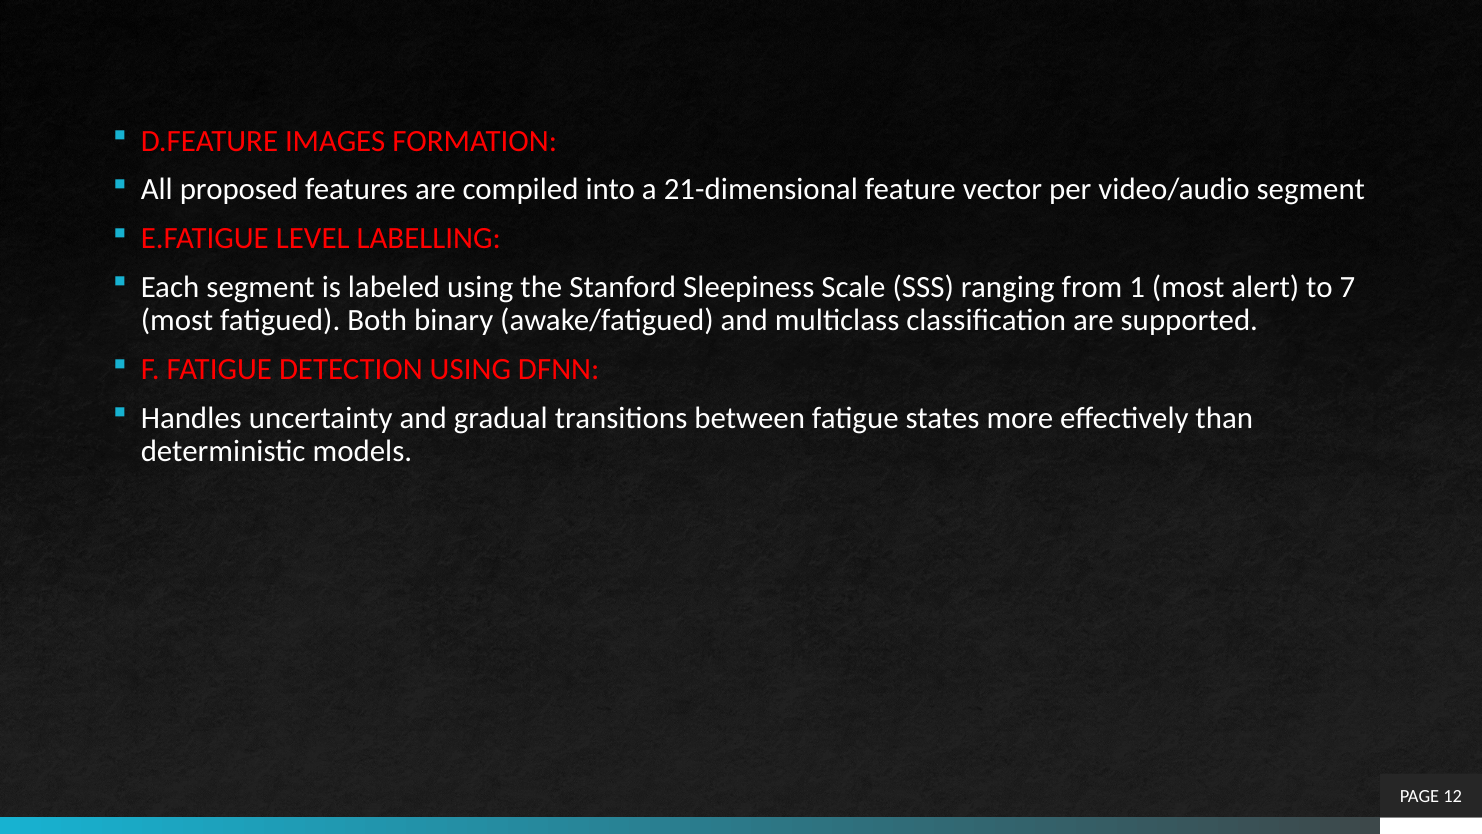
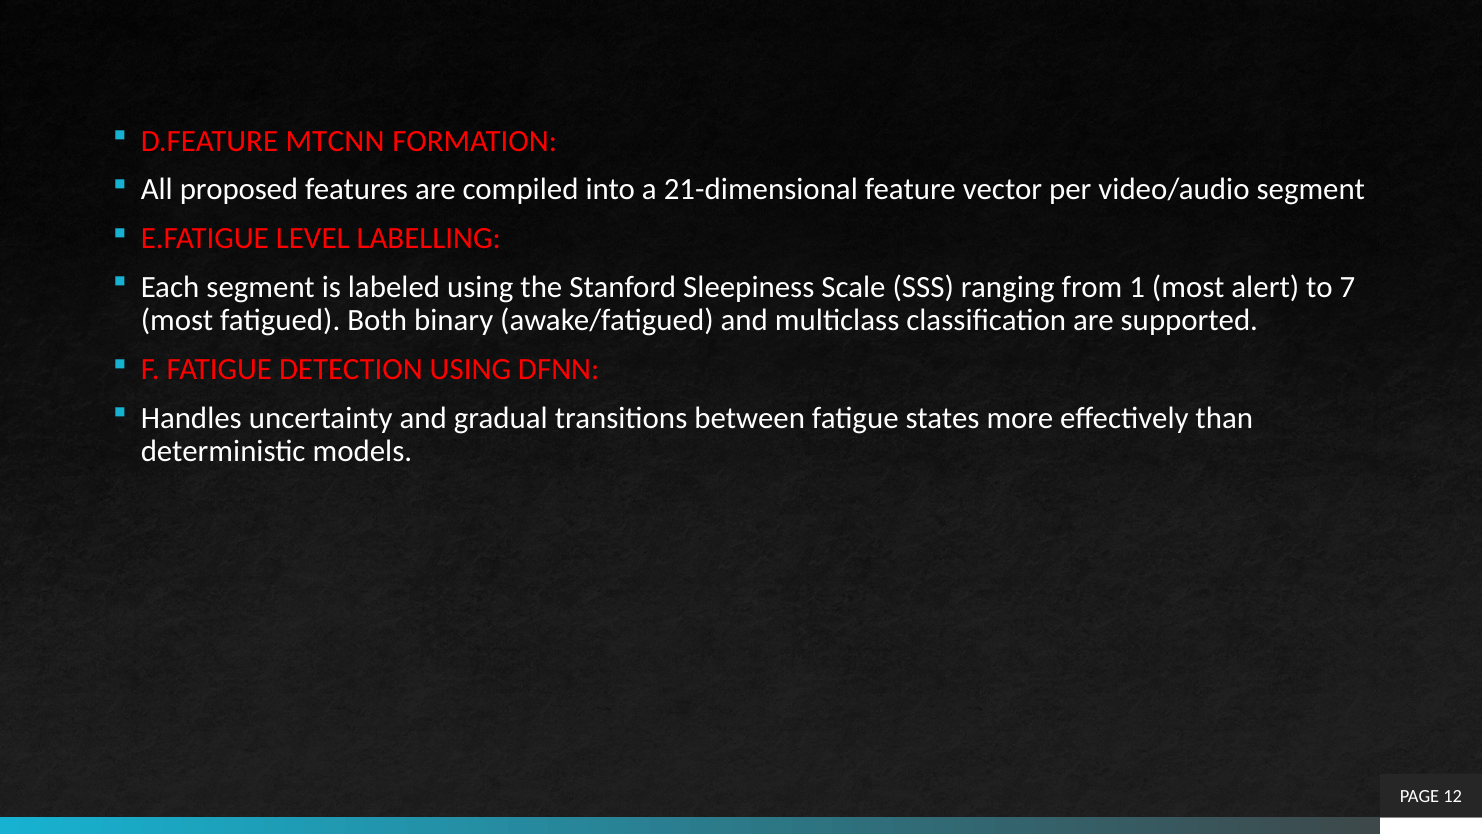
IMAGES: IMAGES -> MTCNN (335, 141)
